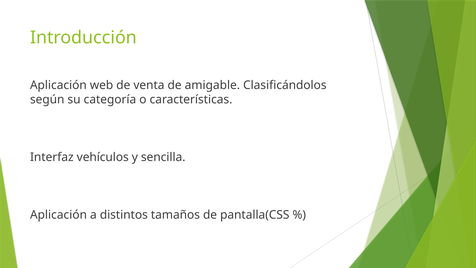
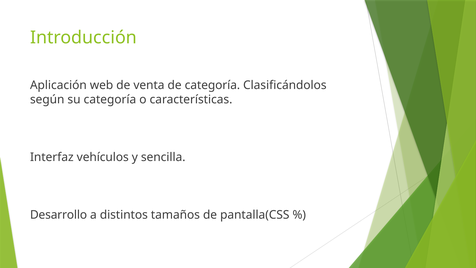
de amigable: amigable -> categoría (212, 85)
Aplicación: Aplicación -> Desarrollo (59, 215)
